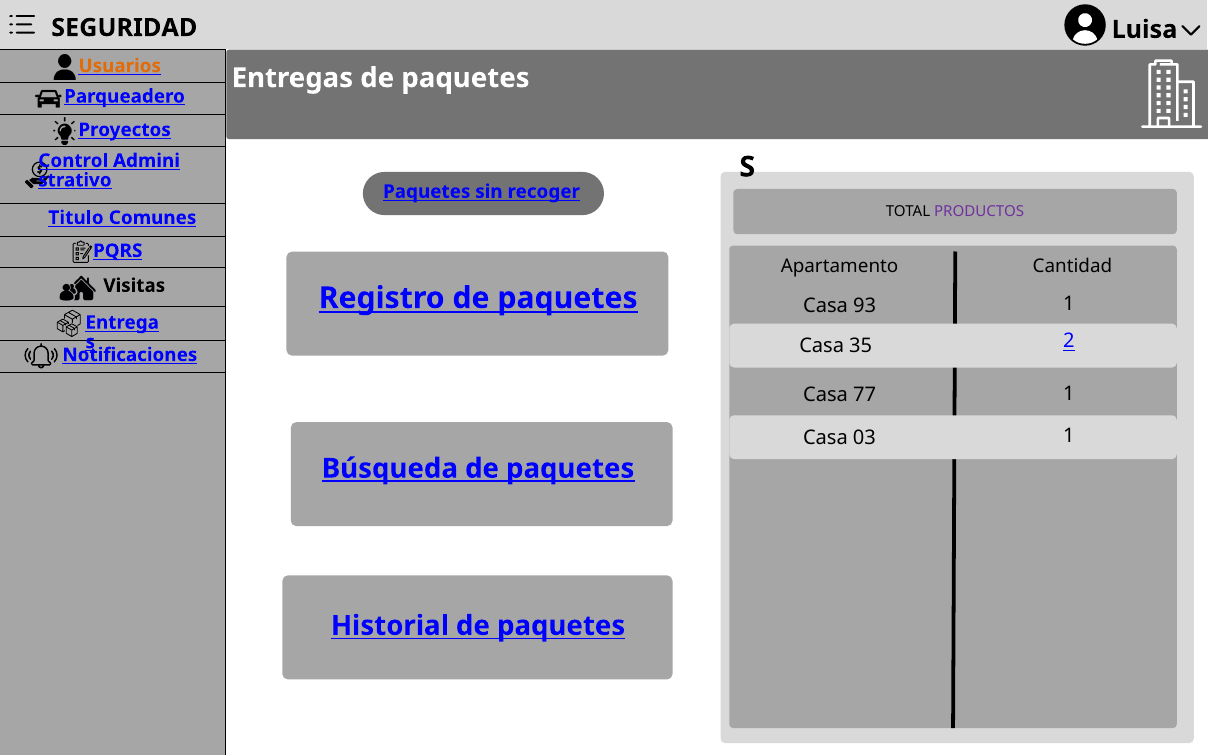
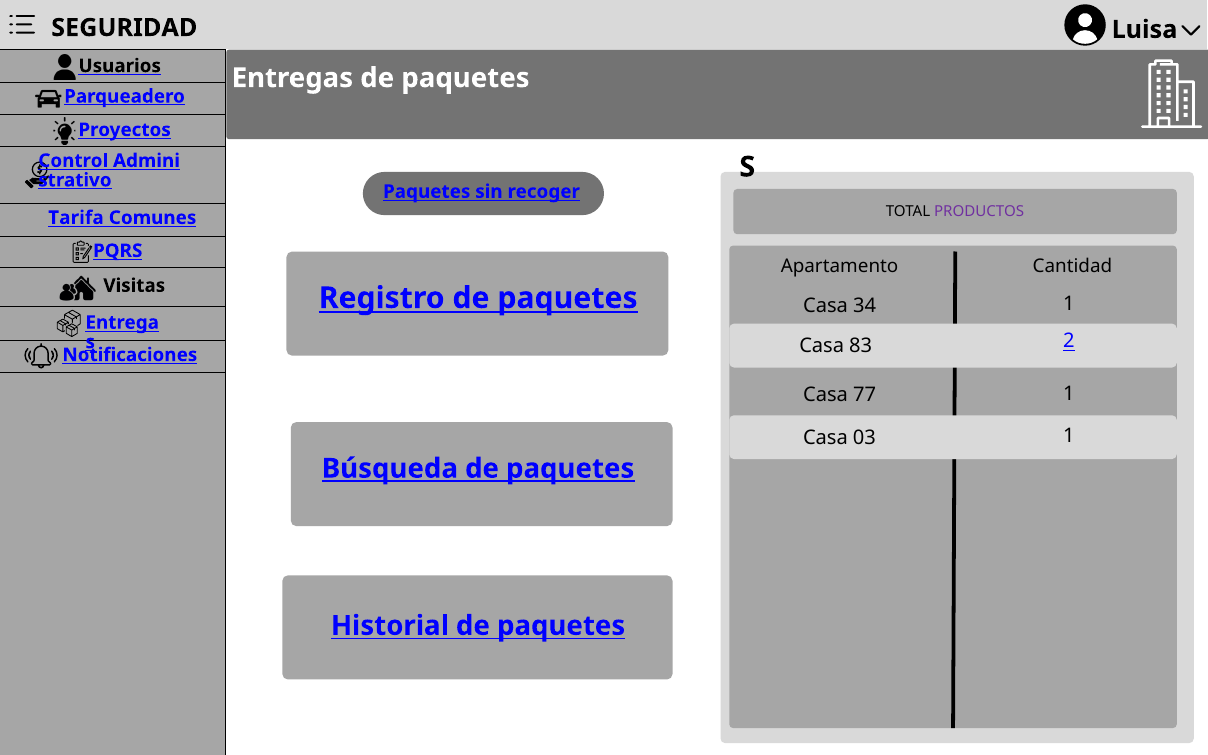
Usuarios colour: orange -> black (120, 66)
Titulo: Titulo -> Tarifa (76, 218)
93: 93 -> 34 (865, 306)
35: 35 -> 83 (861, 346)
